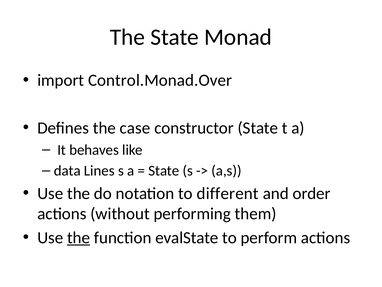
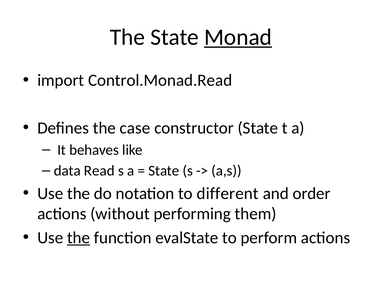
Monad underline: none -> present (238, 37)
Control.Monad.Over: Control.Monad.Over -> Control.Monad.Read (160, 80)
Lines: Lines -> Read (99, 170)
